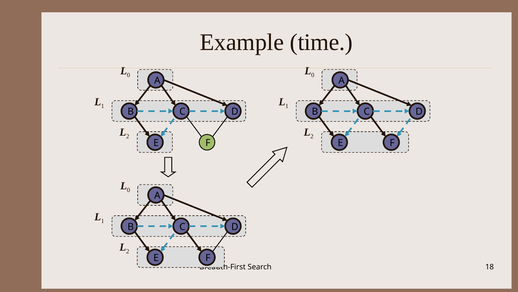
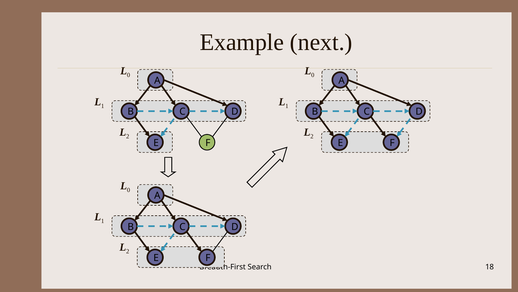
time: time -> next (321, 42)
